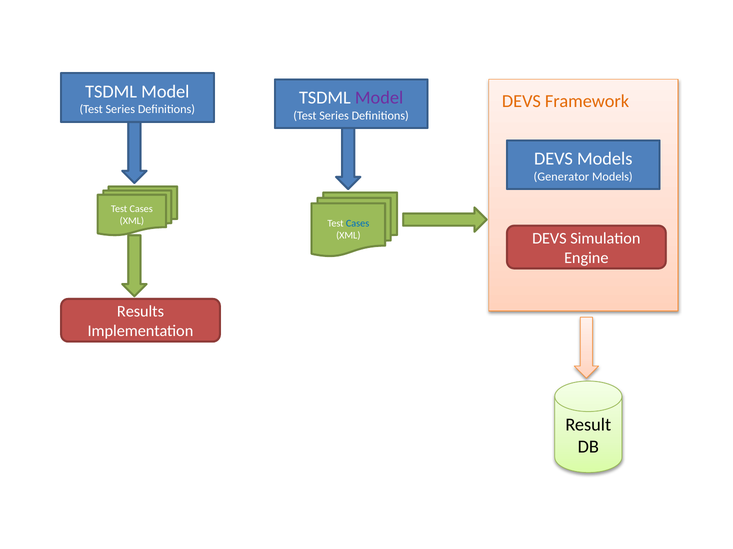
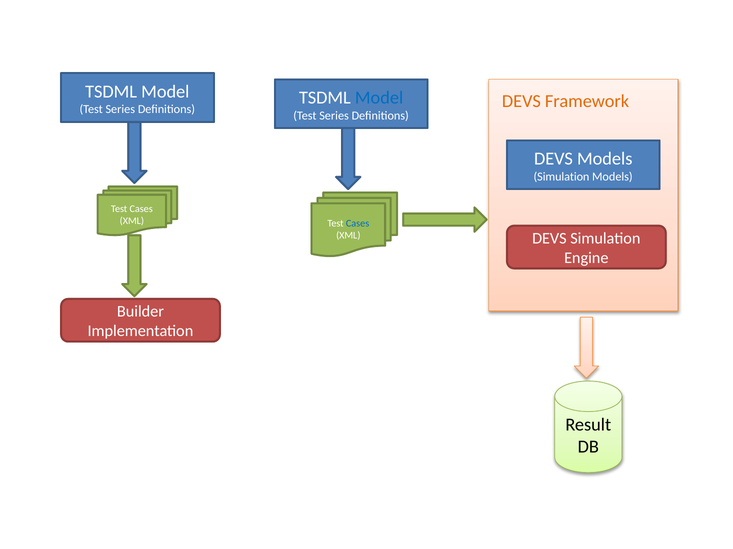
Model colour: purple -> blue (379, 98)
Generator: Generator -> Simulation (562, 177)
Results: Results -> Builder (140, 312)
